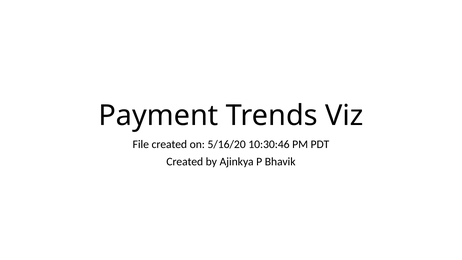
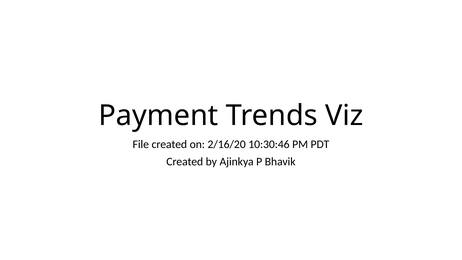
5/16/20: 5/16/20 -> 2/16/20 (227, 144)
